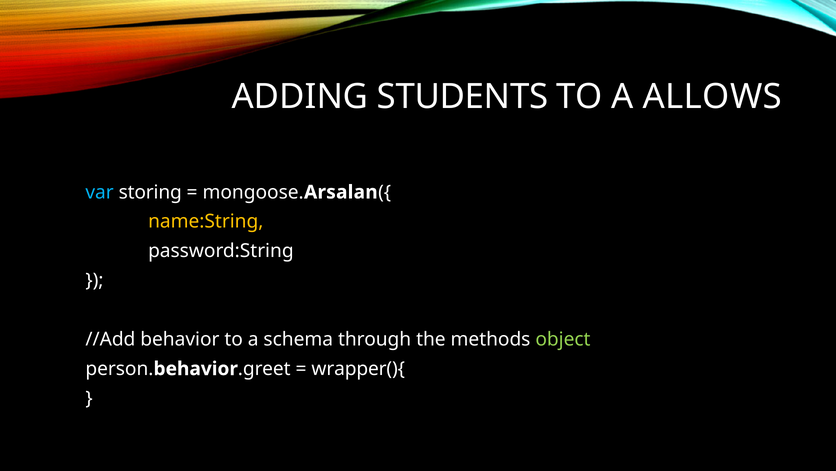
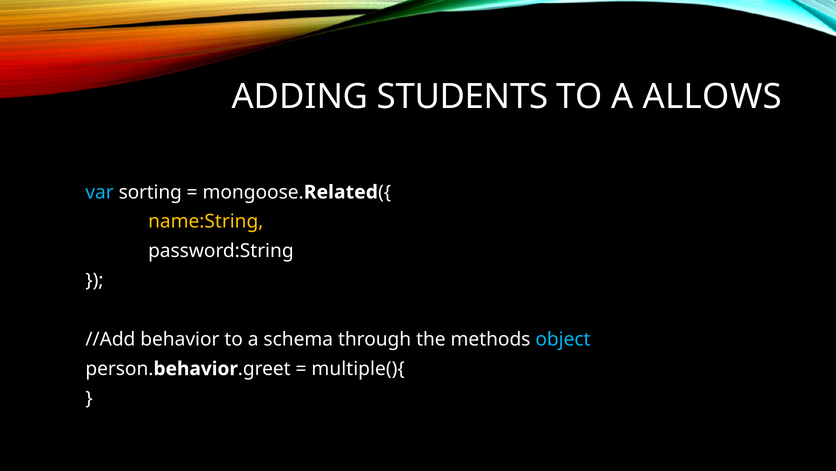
storing: storing -> sorting (150, 192)
Arsalan: Arsalan -> Related (341, 192)
object colour: light green -> light blue (563, 339)
wrapper(){: wrapper(){ -> multiple(){ (358, 368)
